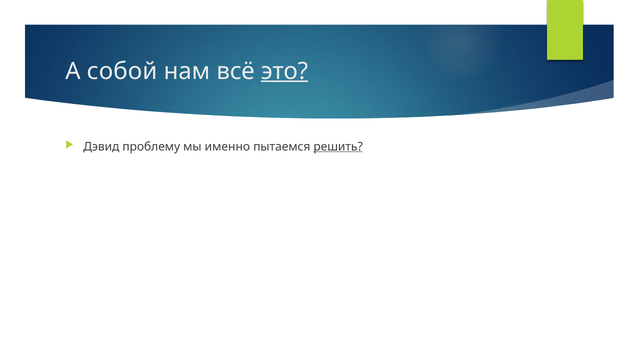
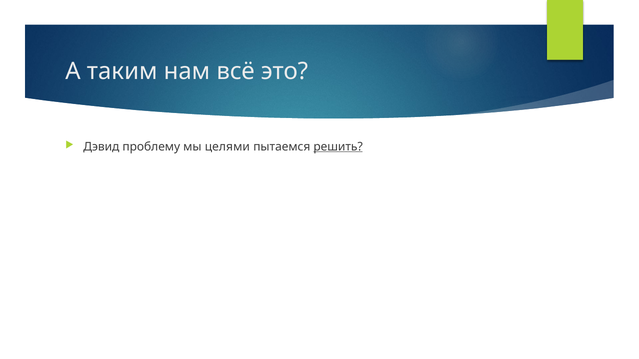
собой: собой -> таким (122, 71)
это underline: present -> none (284, 71)
именно: именно -> целями (227, 147)
